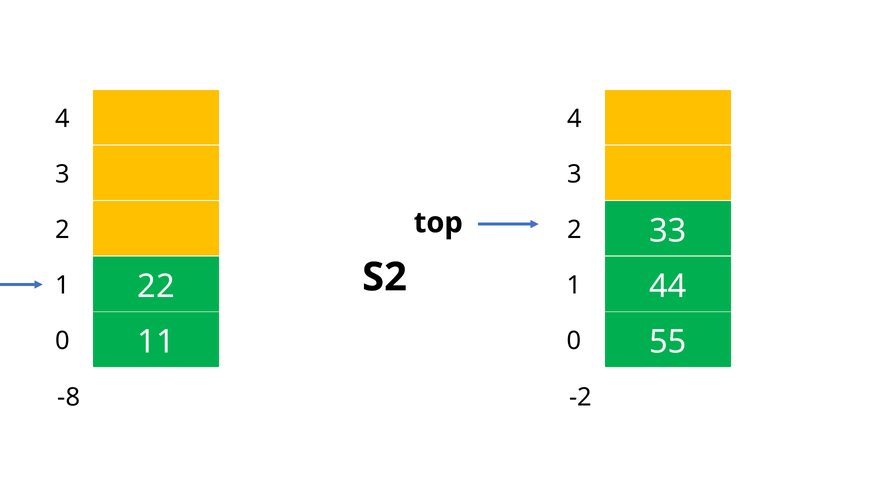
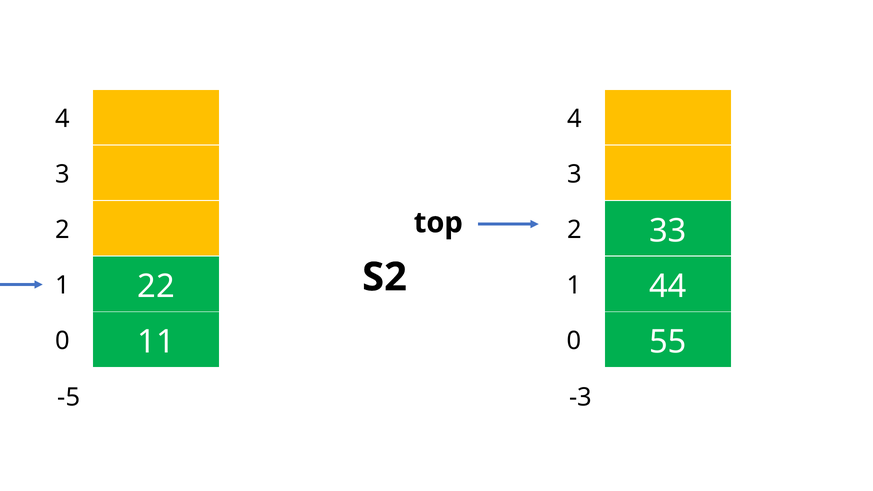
-8: -8 -> -5 (69, 398)
-2: -2 -> -3 (581, 398)
